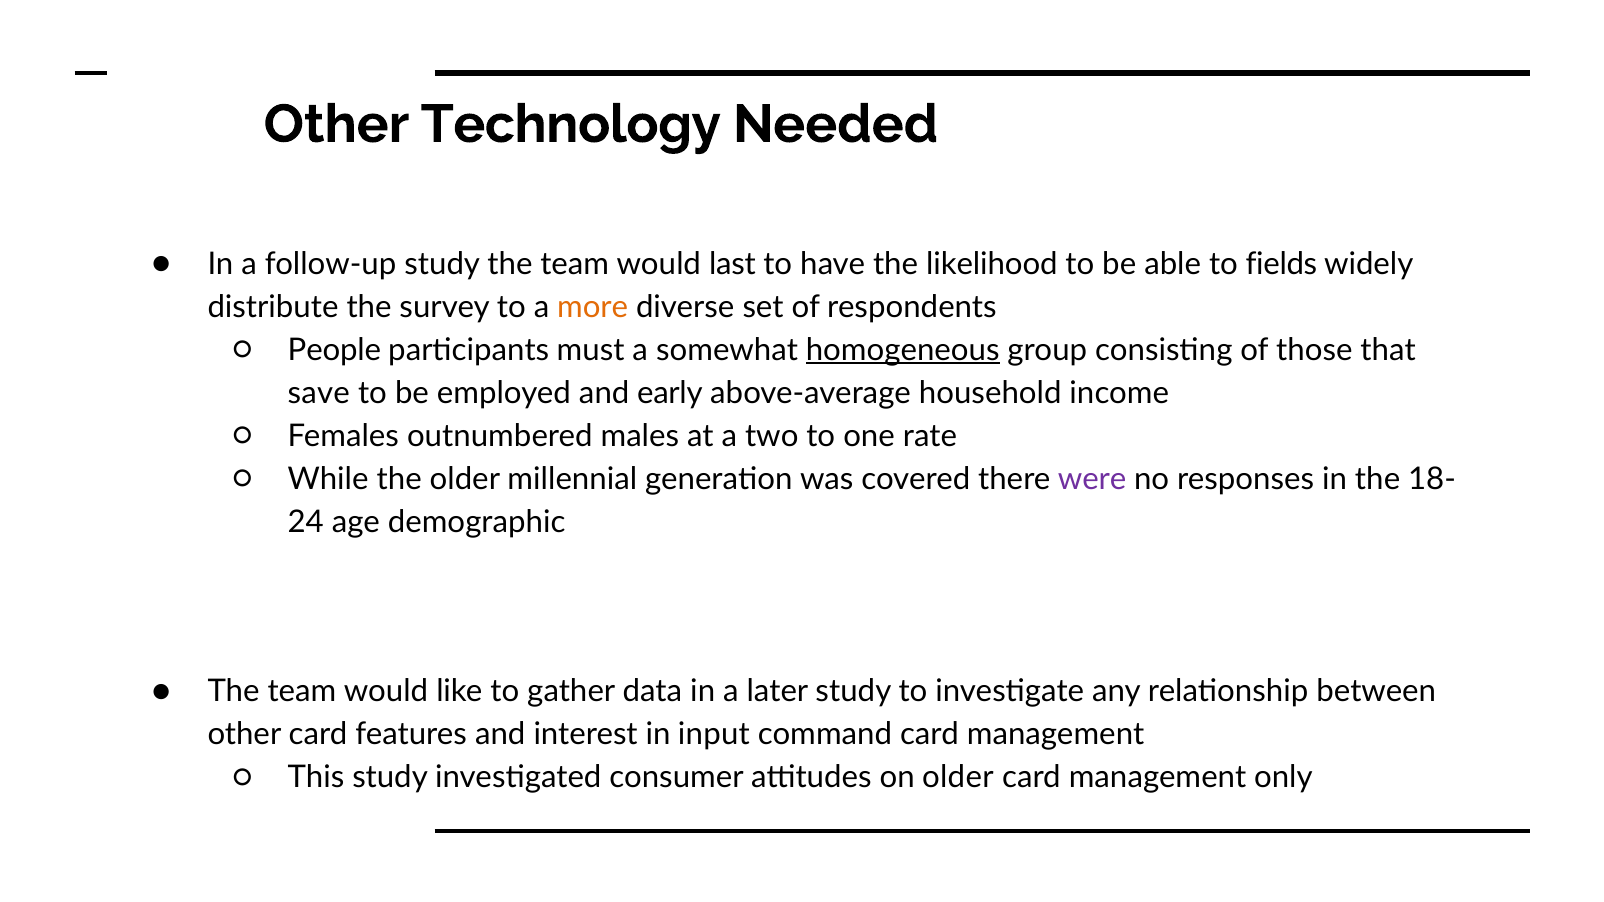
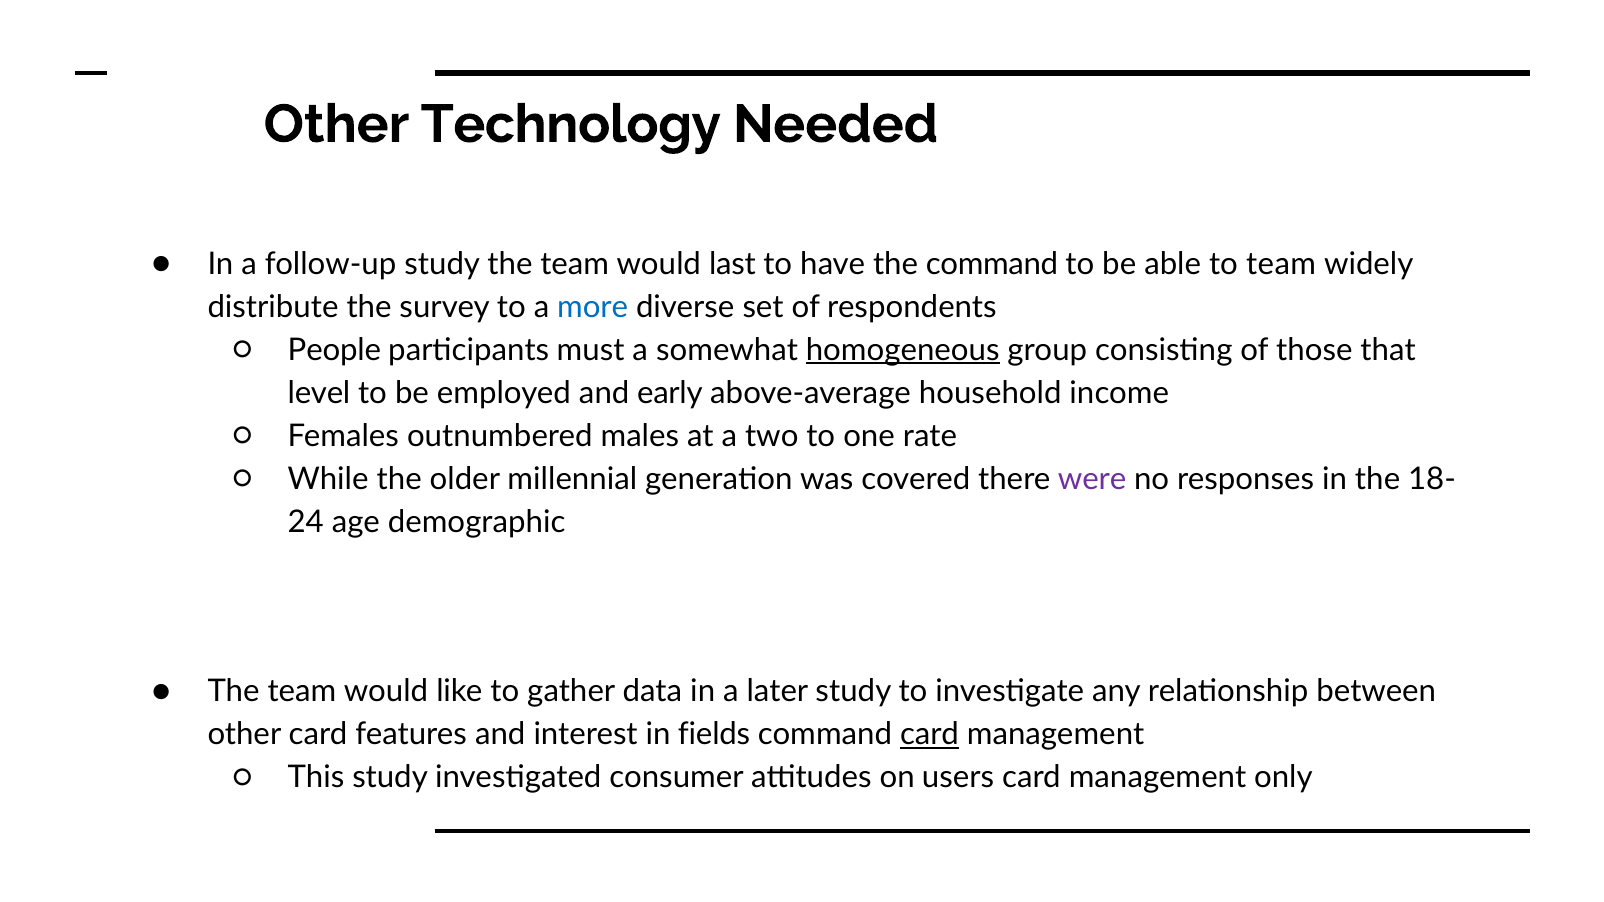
the likelihood: likelihood -> command (992, 264)
to fields: fields -> team (1281, 264)
more colour: orange -> blue (593, 307)
save: save -> level (319, 393)
input: input -> fields (714, 735)
card underline: none -> present (930, 735)
on older: older -> users (958, 778)
